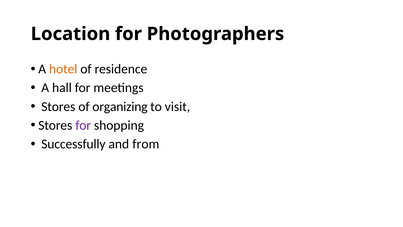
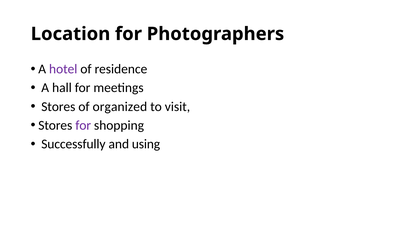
hotel colour: orange -> purple (63, 69)
organizing: organizing -> organized (120, 106)
from: from -> using (146, 144)
